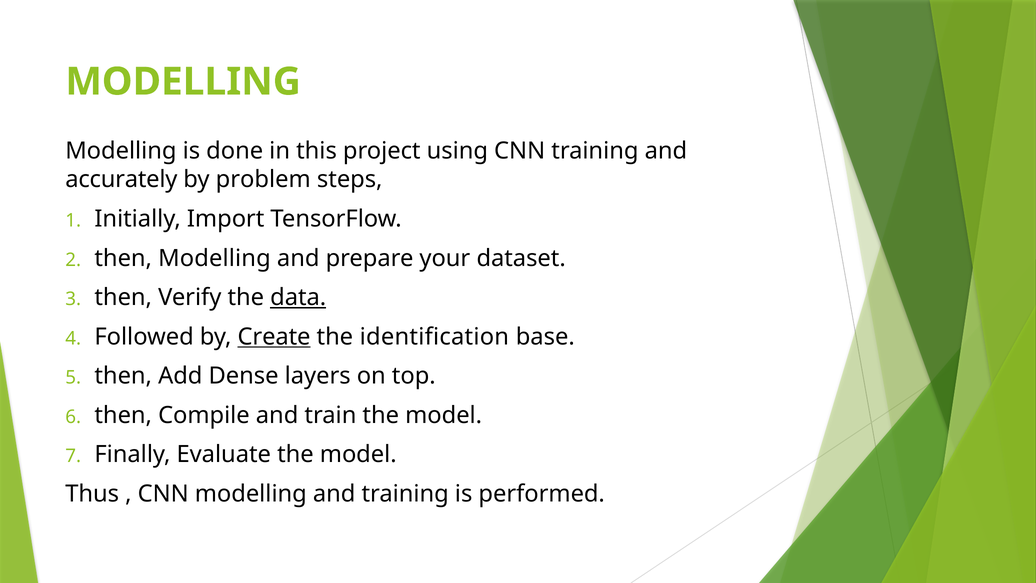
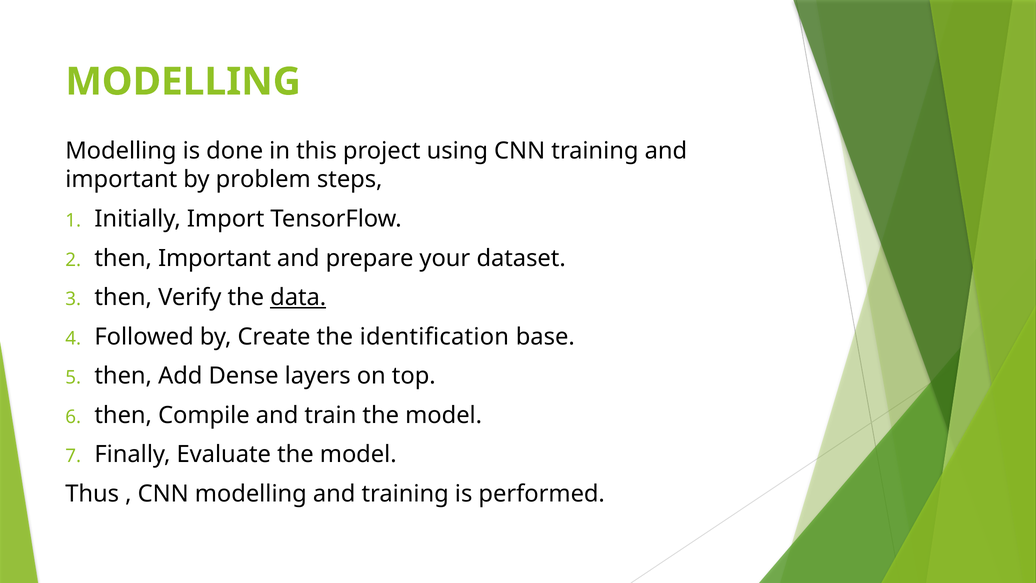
accurately: accurately -> important (121, 180)
then Modelling: Modelling -> Important (215, 258)
Create underline: present -> none (274, 337)
